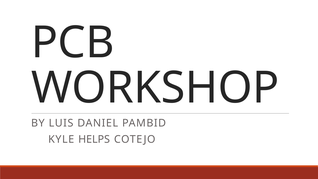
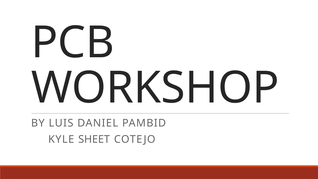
HELPS: HELPS -> SHEET (94, 139)
